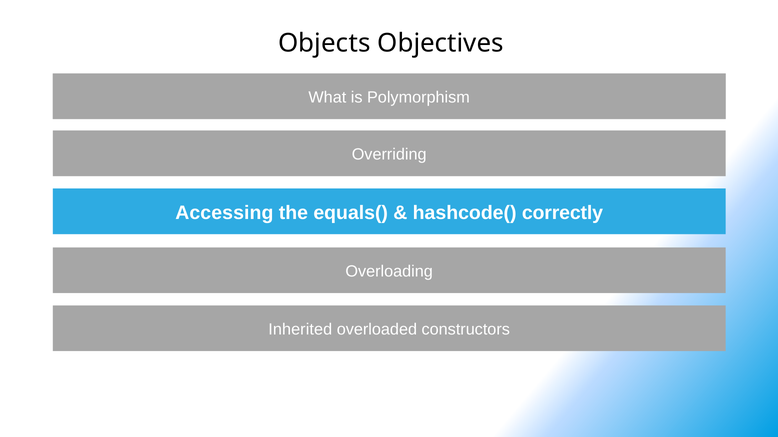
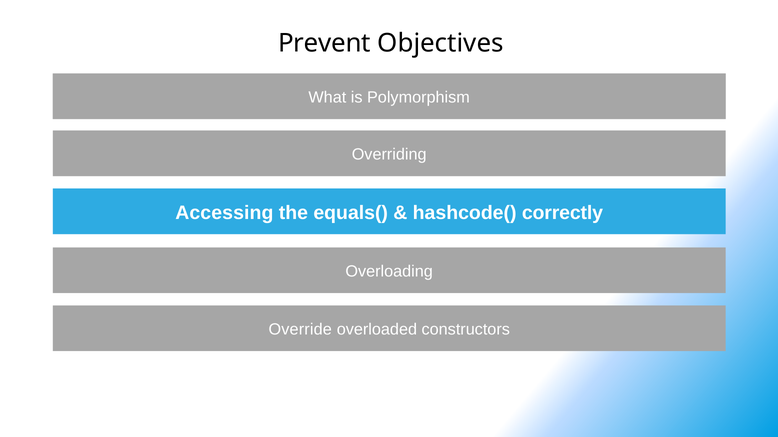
Objects: Objects -> Prevent (324, 43)
Inherited: Inherited -> Override (300, 330)
